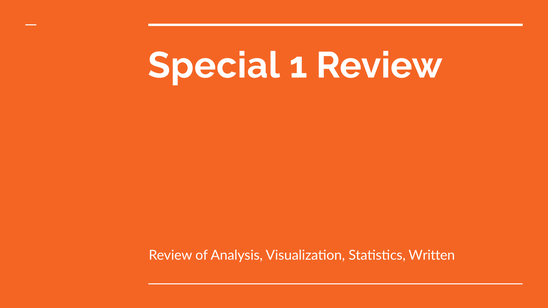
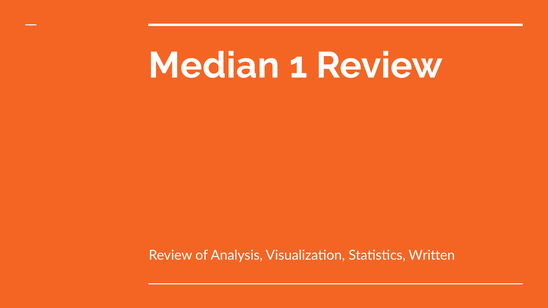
Special: Special -> Median (214, 66)
